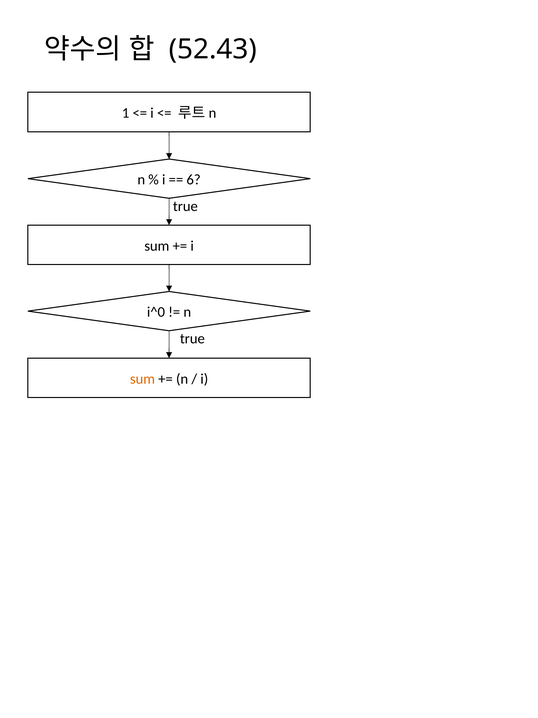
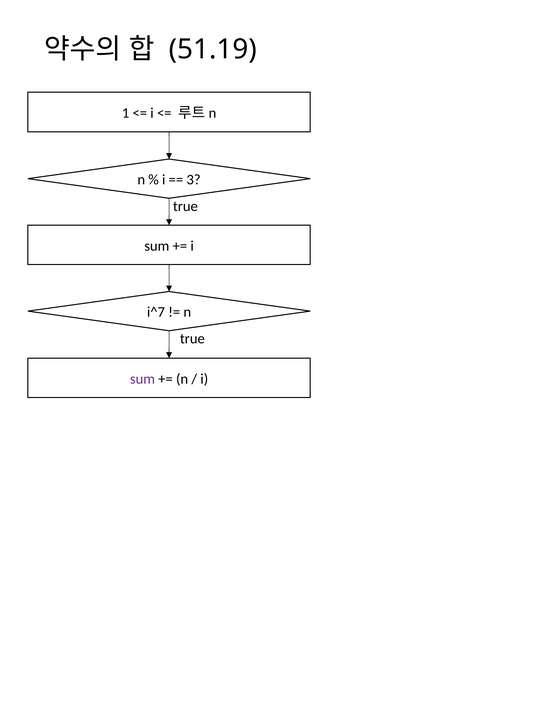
52.43: 52.43 -> 51.19 (213, 49)
6: 6 -> 3 (194, 179)
i^0: i^0 -> i^7 (156, 312)
sum colour: orange -> purple (142, 379)
